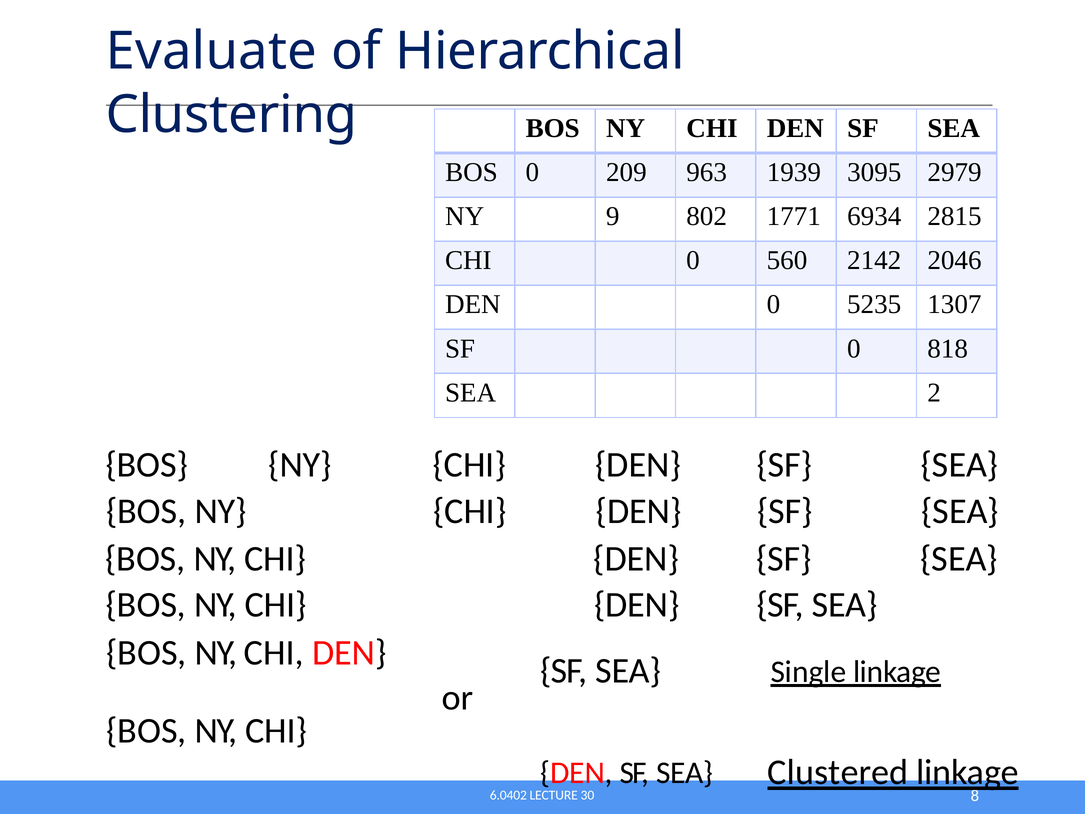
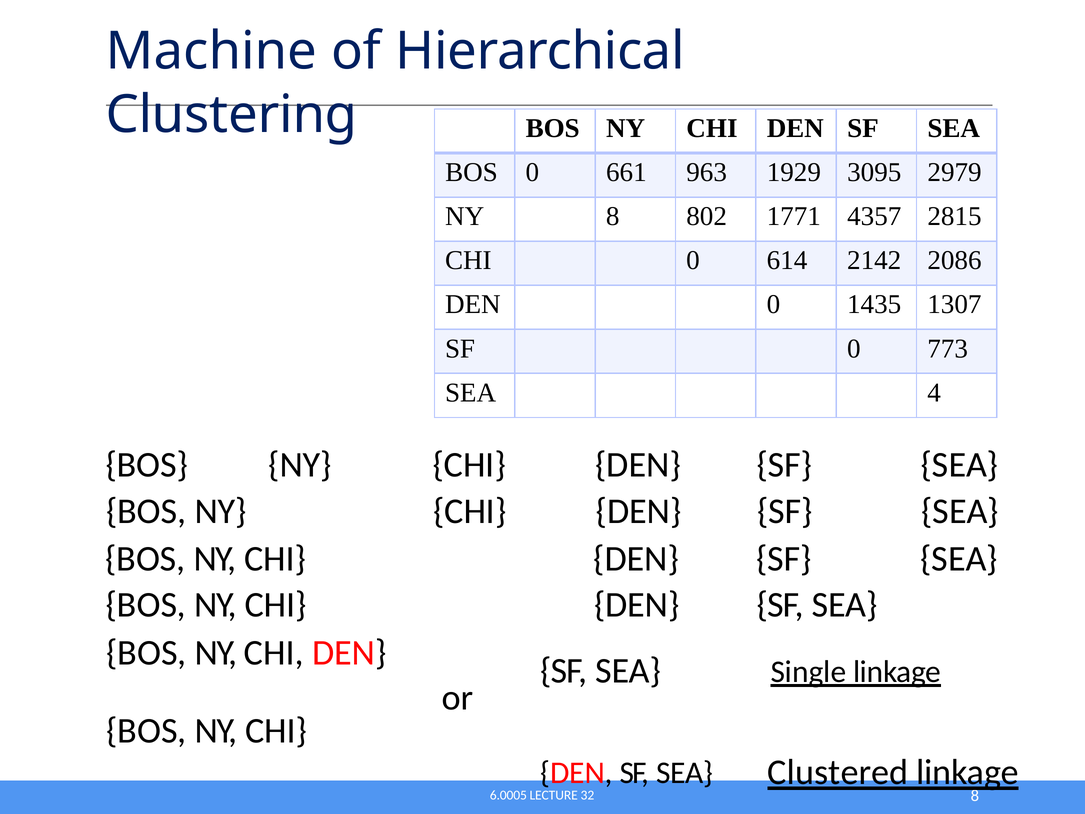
Evaluate: Evaluate -> Machine (212, 51)
209: 209 -> 661 (626, 172)
1939: 1939 -> 1929 (794, 172)
NY 9: 9 -> 8 (613, 216)
6934: 6934 -> 4357 (874, 216)
560: 560 -> 614 (787, 260)
2046: 2046 -> 2086 (954, 260)
5235: 5235 -> 1435 (874, 304)
818: 818 -> 773 (948, 348)
2: 2 -> 4 (934, 392)
6.0402: 6.0402 -> 6.0005 (508, 795)
30: 30 -> 32 (587, 795)
